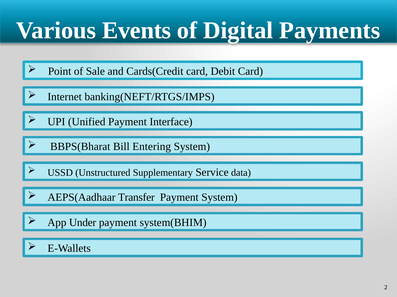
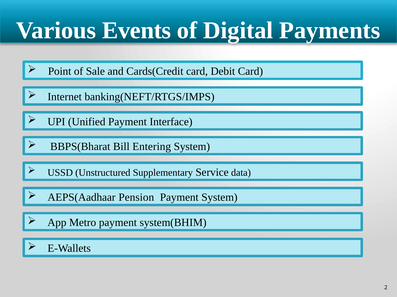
Transfer: Transfer -> Pension (136, 198)
Under: Under -> Metro (83, 223)
